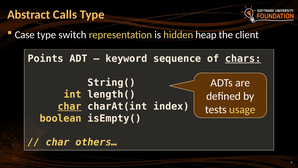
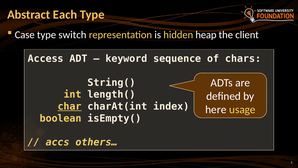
Calls: Calls -> Each (65, 14)
Points: Points -> Access (46, 59)
chars underline: present -> none (243, 59)
tests: tests -> here (216, 109)
char: char -> accs (58, 142)
